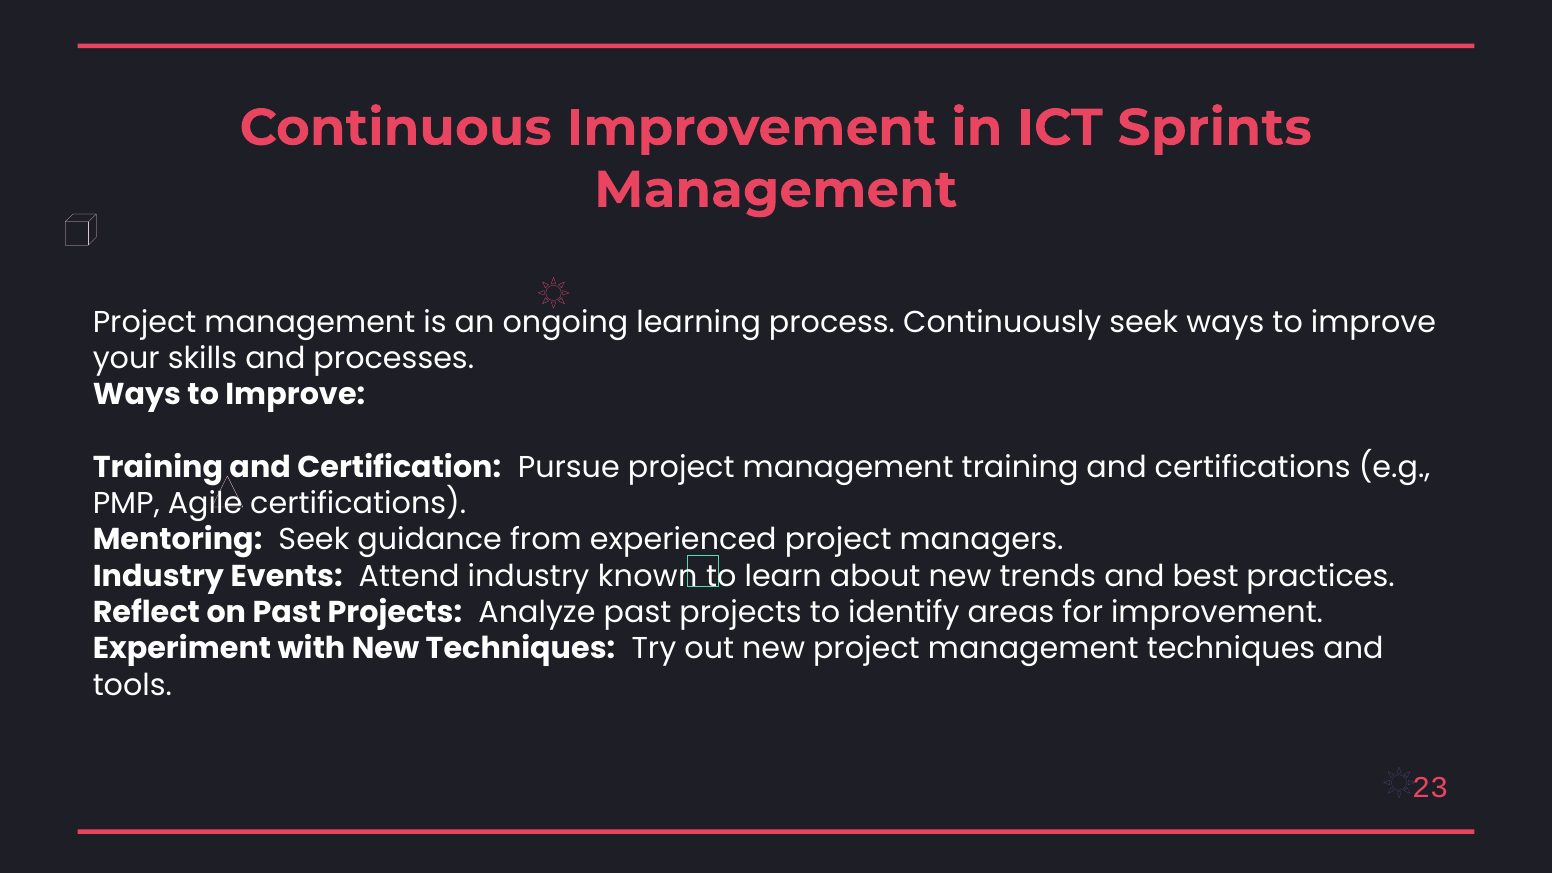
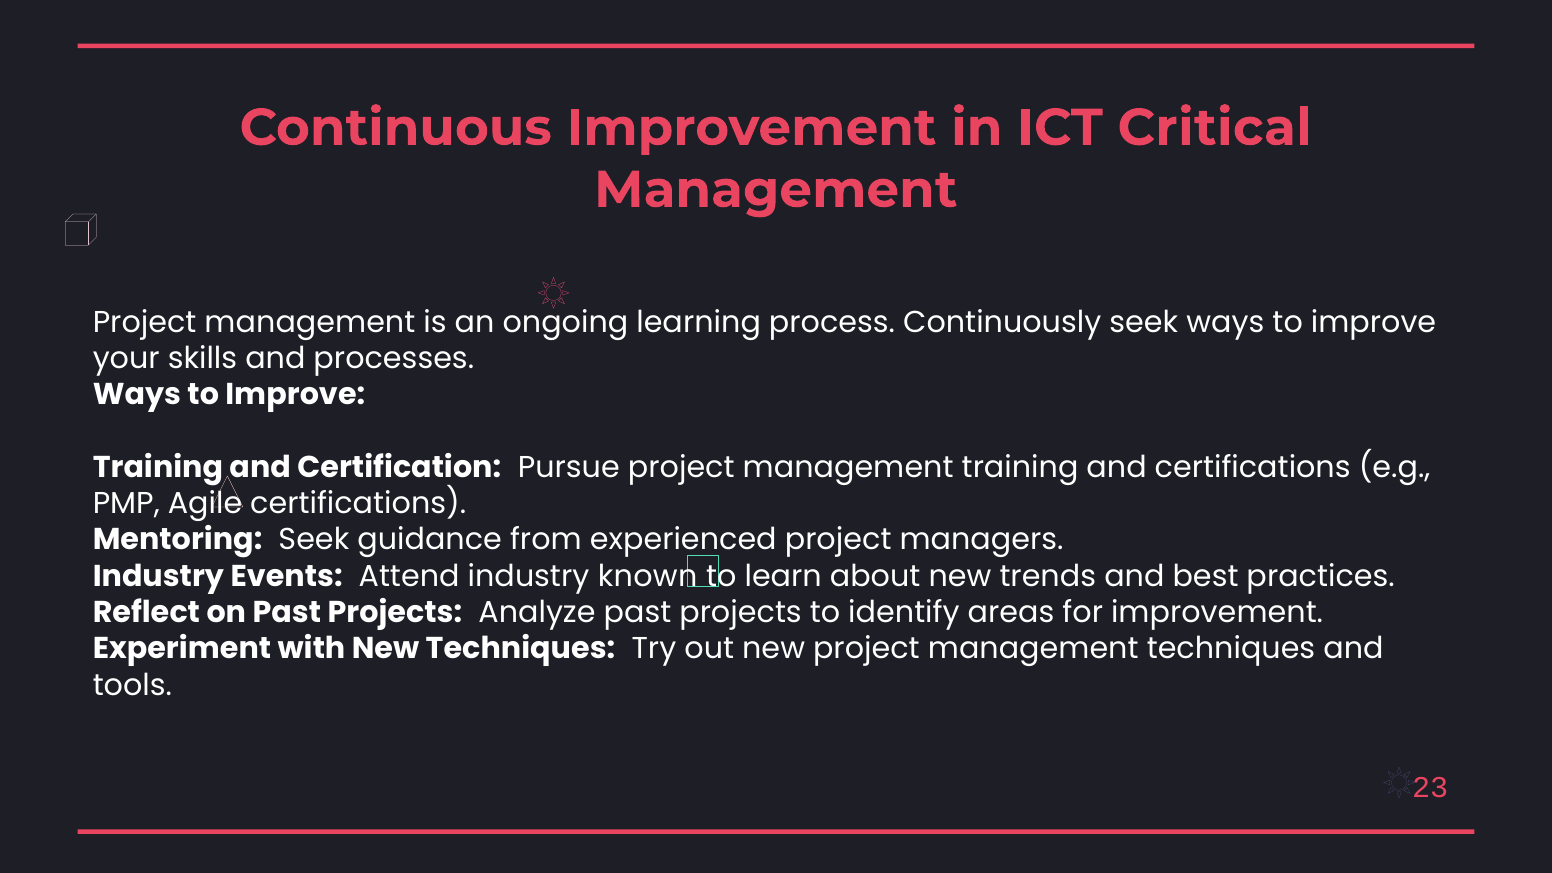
Sprints: Sprints -> Critical (1215, 128)
